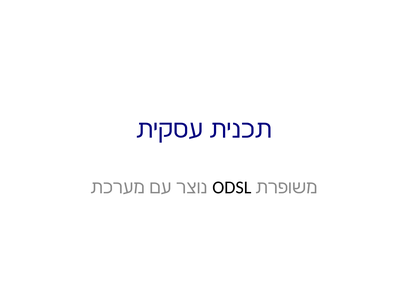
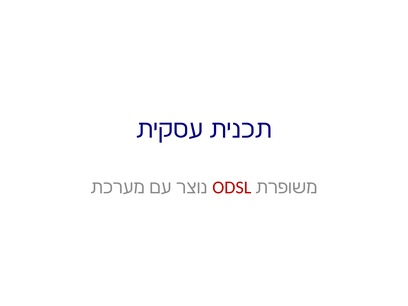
ODSL colour: black -> red (232, 188)
